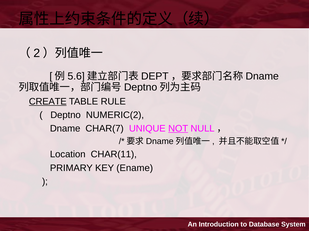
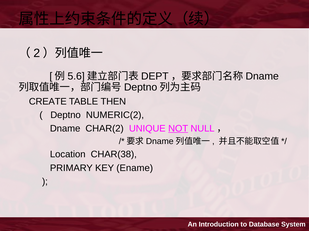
CREATE underline: present -> none (48, 102)
RULE: RULE -> THEN (113, 102)
CHAR(7: CHAR(7 -> CHAR(2 (105, 129)
CHAR(11: CHAR(11 -> CHAR(38 (114, 155)
